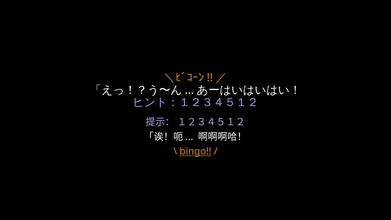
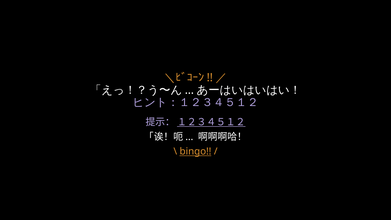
１２３４５１２ underline: none -> present (211, 122)
